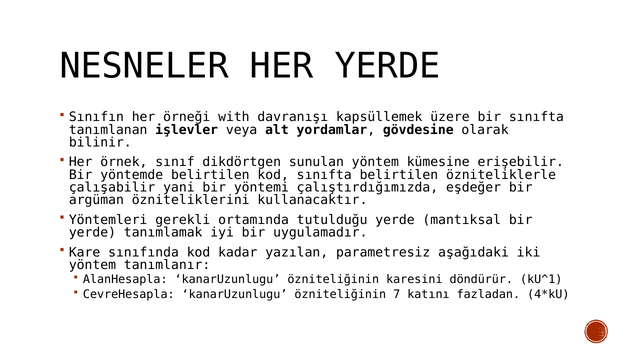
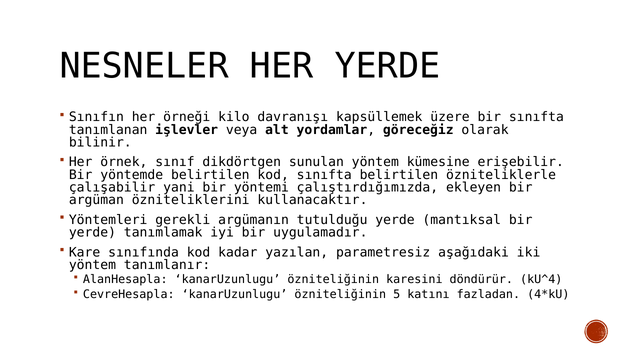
with: with -> kilo (234, 117)
gövdesine: gövdesine -> göreceğiz (418, 130)
eşdeğer: eşdeğer -> ekleyen (474, 187)
ortamında: ortamında -> argümanın (254, 220)
kU^1: kU^1 -> kU^4 (541, 279)
7: 7 -> 5 (397, 294)
